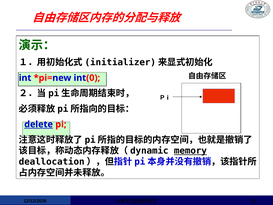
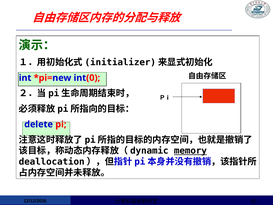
delete underline: present -> none (39, 124)
